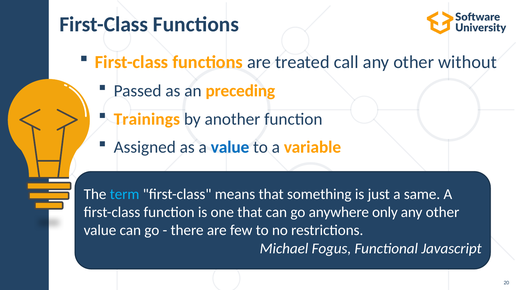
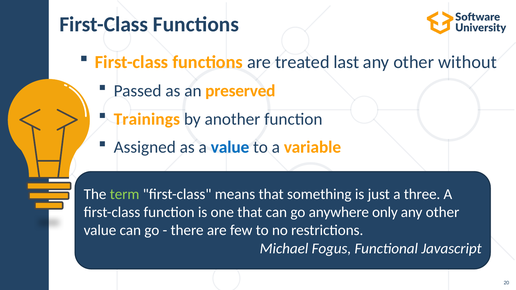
call: call -> last (346, 62)
preceding: preceding -> preserved (240, 91)
term colour: light blue -> light green (125, 194)
same: same -> three (422, 194)
